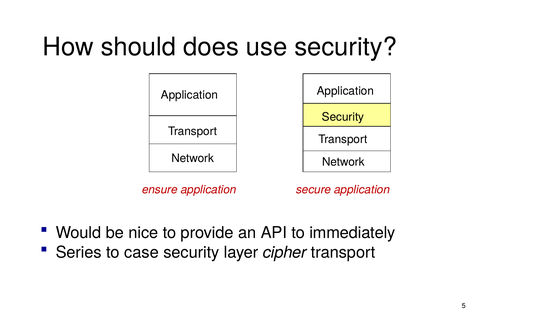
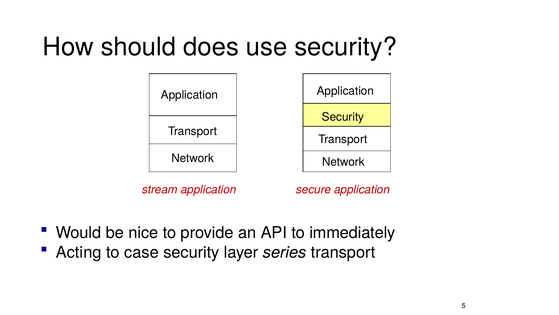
ensure: ensure -> stream (160, 189)
Series: Series -> Acting (79, 252)
cipher: cipher -> series (285, 252)
